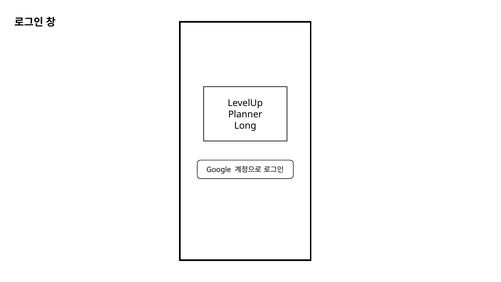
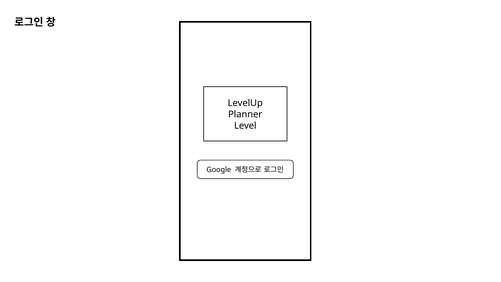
Long: Long -> Level (245, 126)
